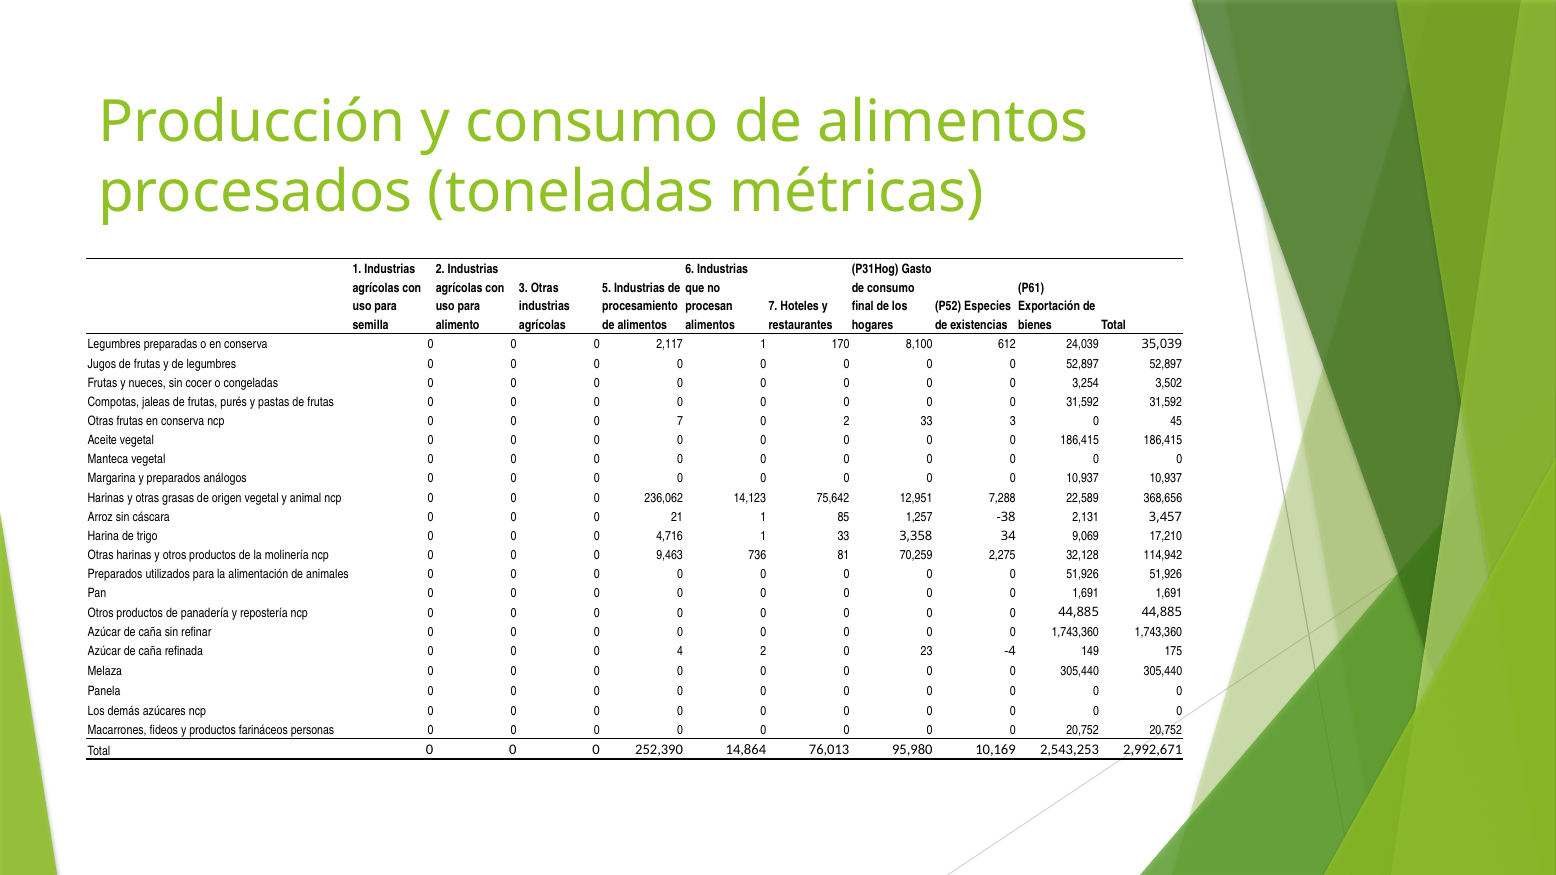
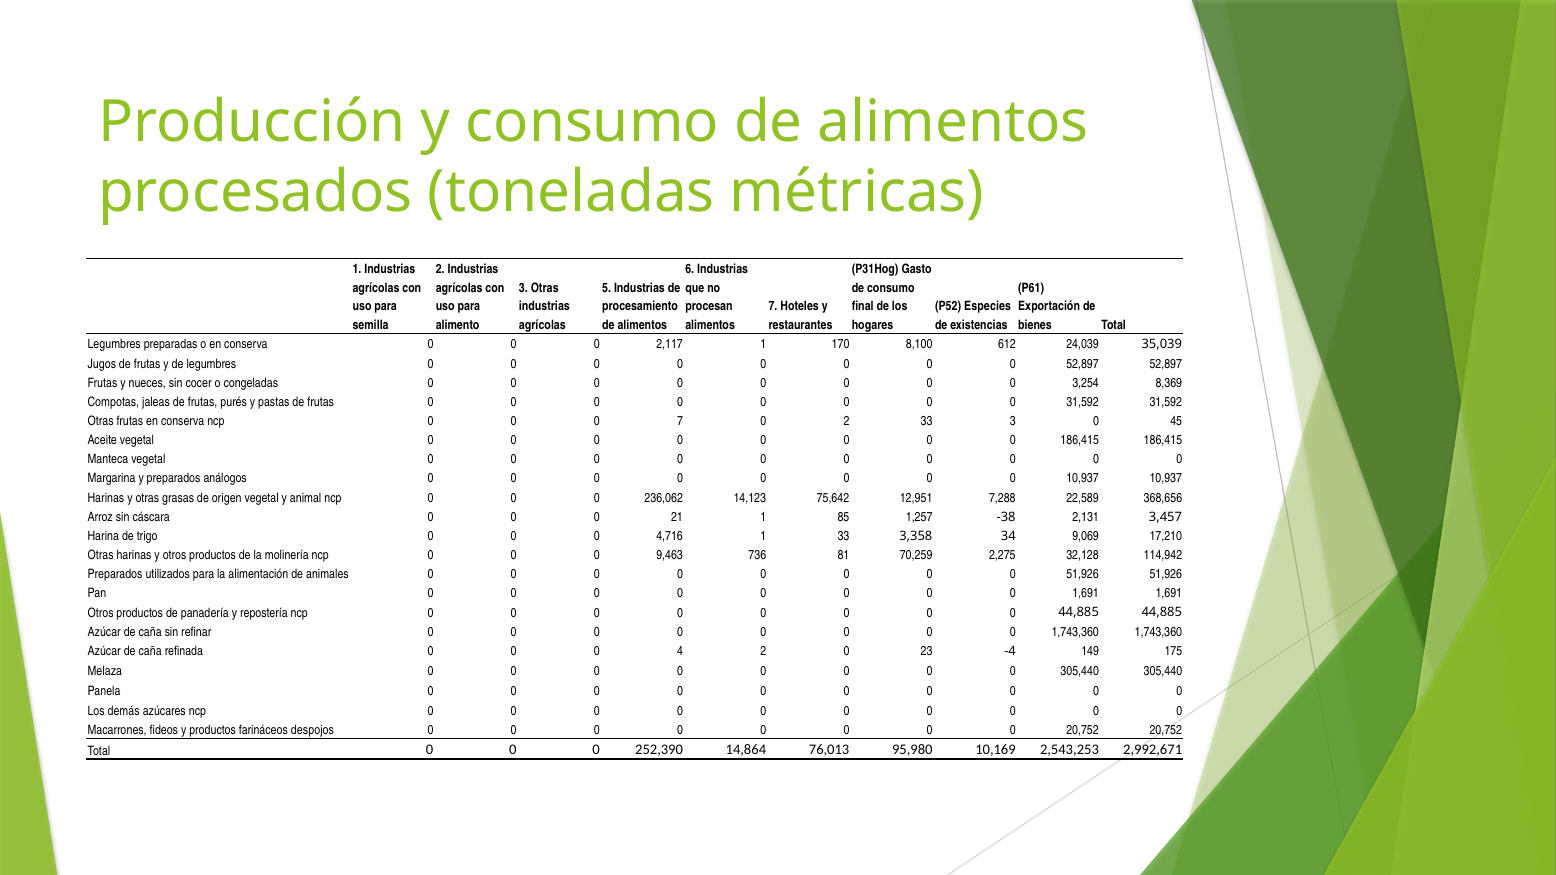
3,502: 3,502 -> 8,369 (1169, 383)
personas: personas -> despojos (312, 731)
